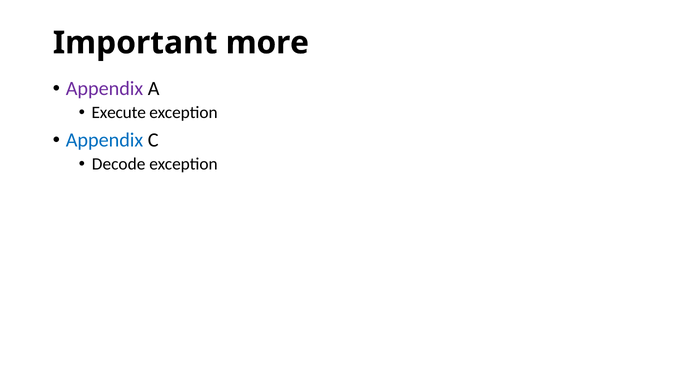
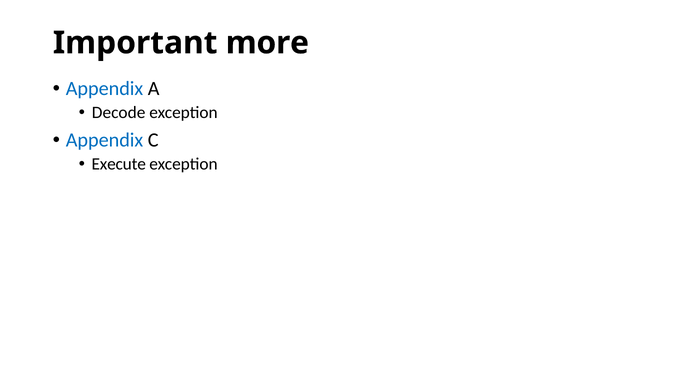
Appendix colour: purple -> blue (105, 89)
Execute: Execute -> Decode (119, 113)
Decode: Decode -> Execute (119, 164)
